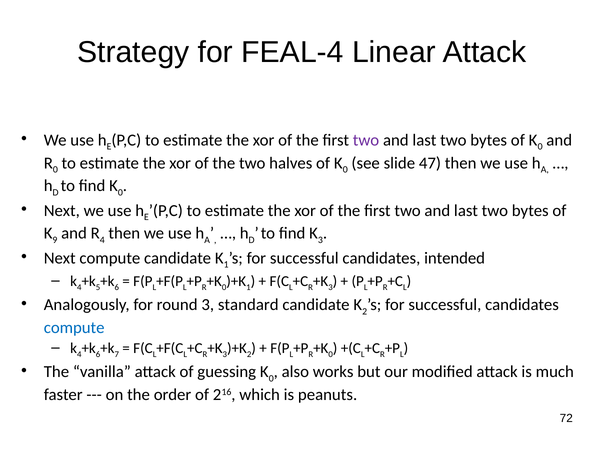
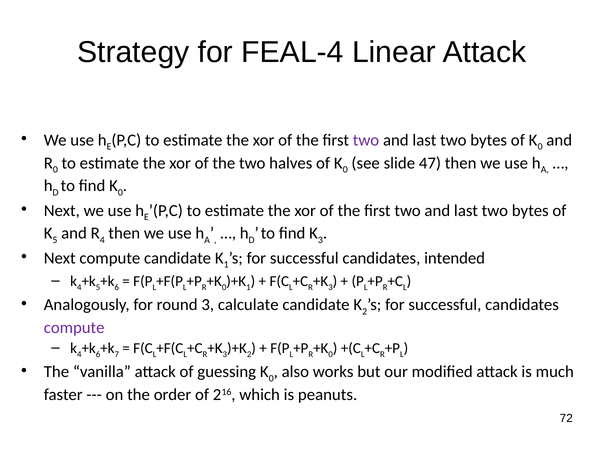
9: 9 -> 5 (55, 240)
standard: standard -> calculate (248, 305)
compute colour: blue -> purple (74, 328)
